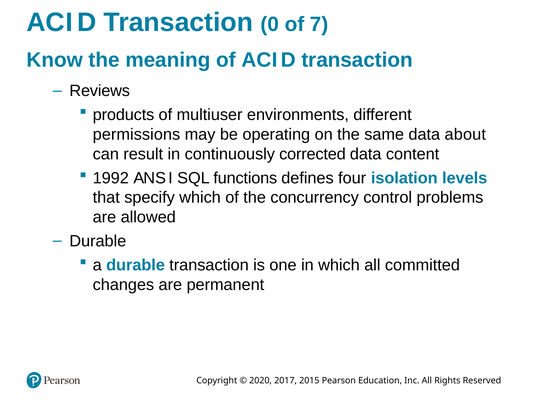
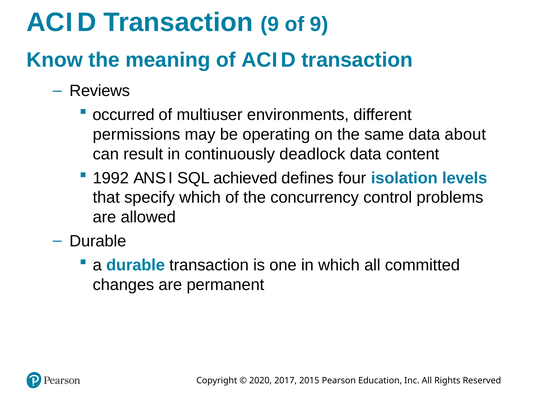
Transaction 0: 0 -> 9 (270, 24)
of 7: 7 -> 9 (319, 24)
products: products -> occurred (124, 115)
corrected: corrected -> deadlock (312, 154)
functions: functions -> achieved (245, 178)
